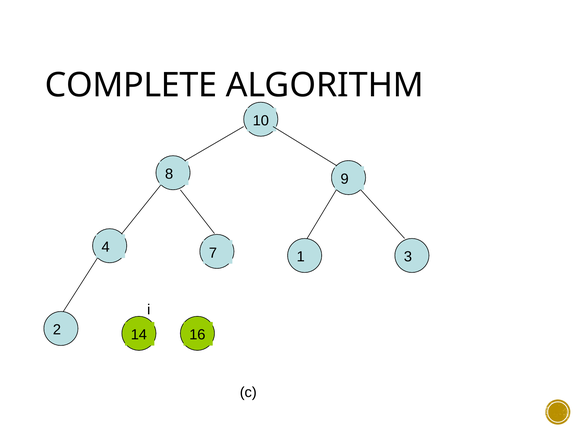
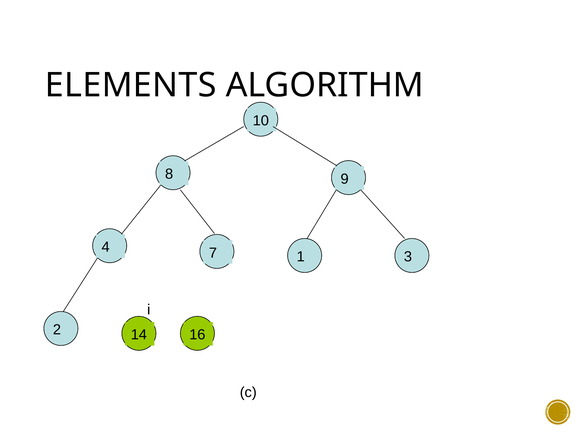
COMPLETE: COMPLETE -> ELEMENTS (131, 85)
